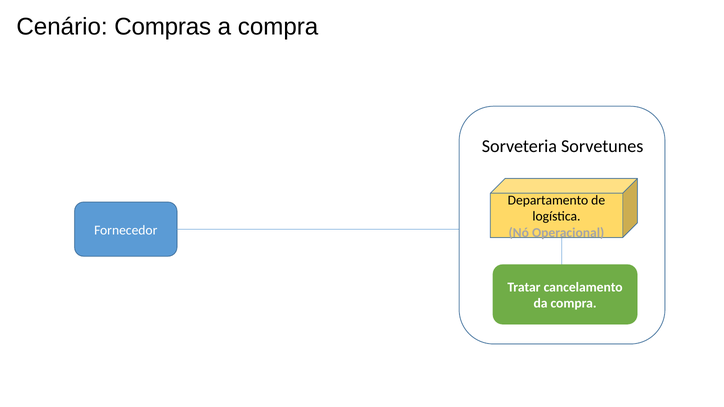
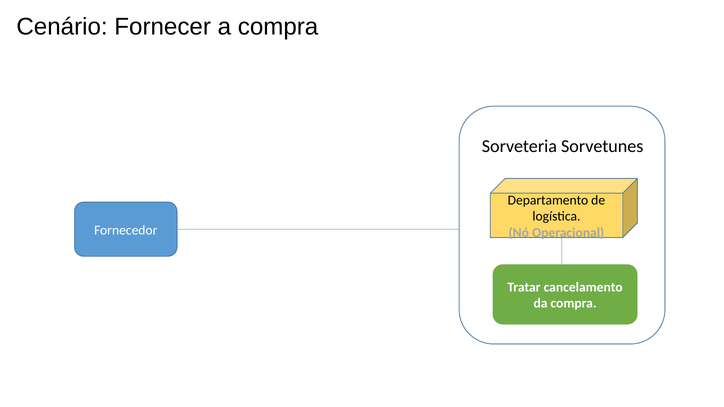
Compras: Compras -> Fornecer (163, 27)
